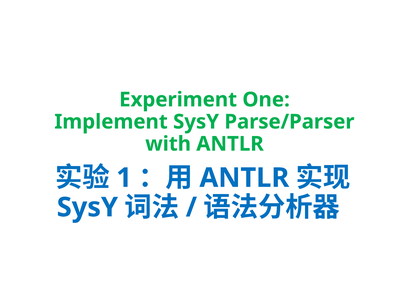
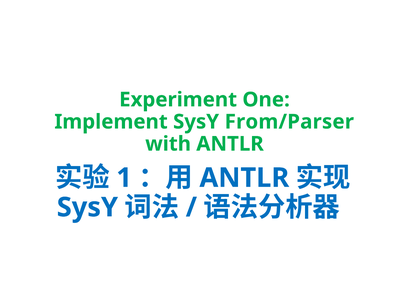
Parse/Parser: Parse/Parser -> From/Parser (289, 122)
